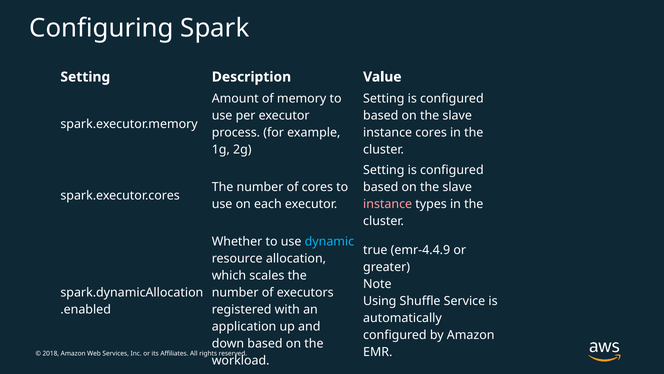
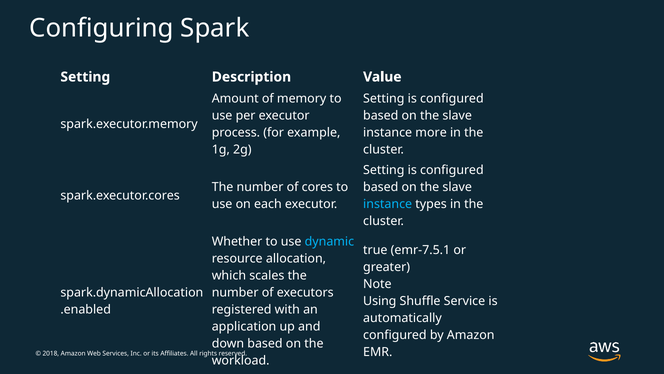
instance cores: cores -> more (431, 132)
instance colour: pink -> light blue (388, 204)
emr-4.4.9: emr-4.4.9 -> emr-7.5.1 (420, 250)
